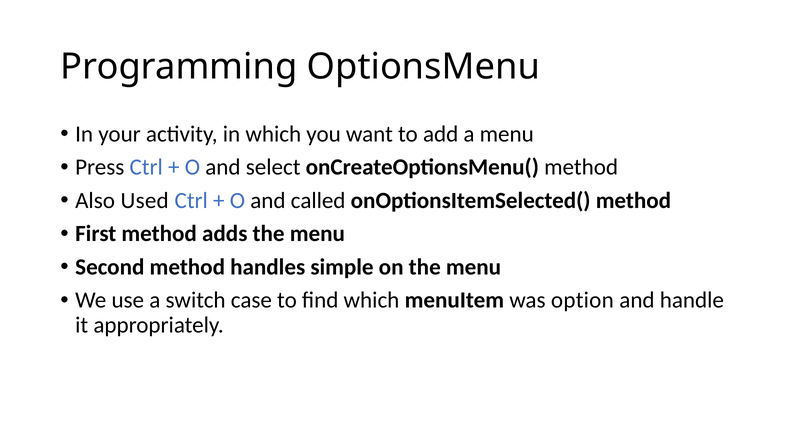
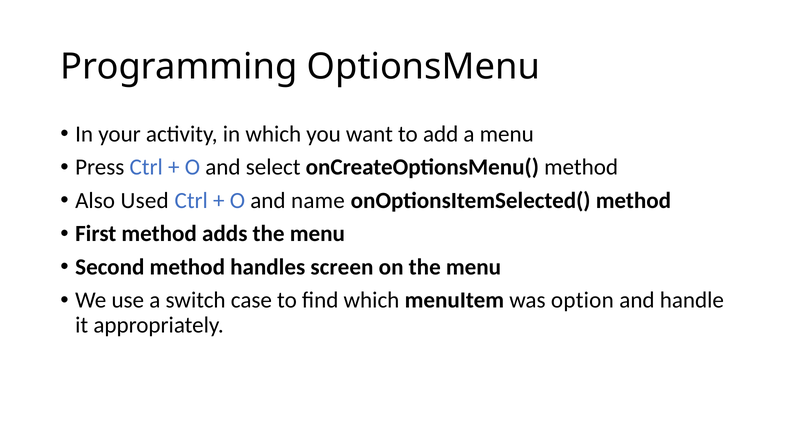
called: called -> name (318, 200)
simple: simple -> screen (342, 267)
